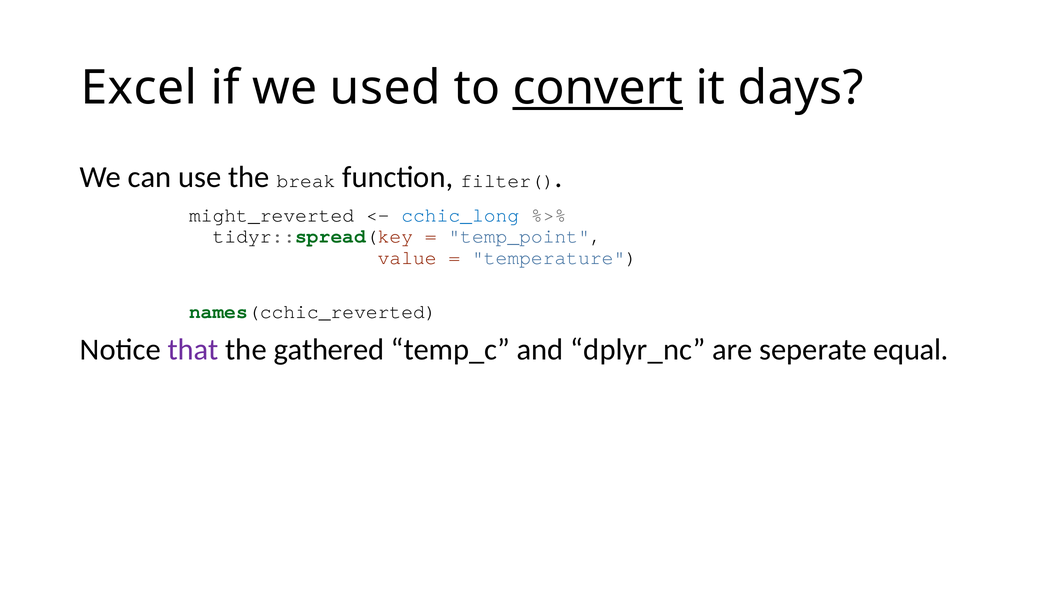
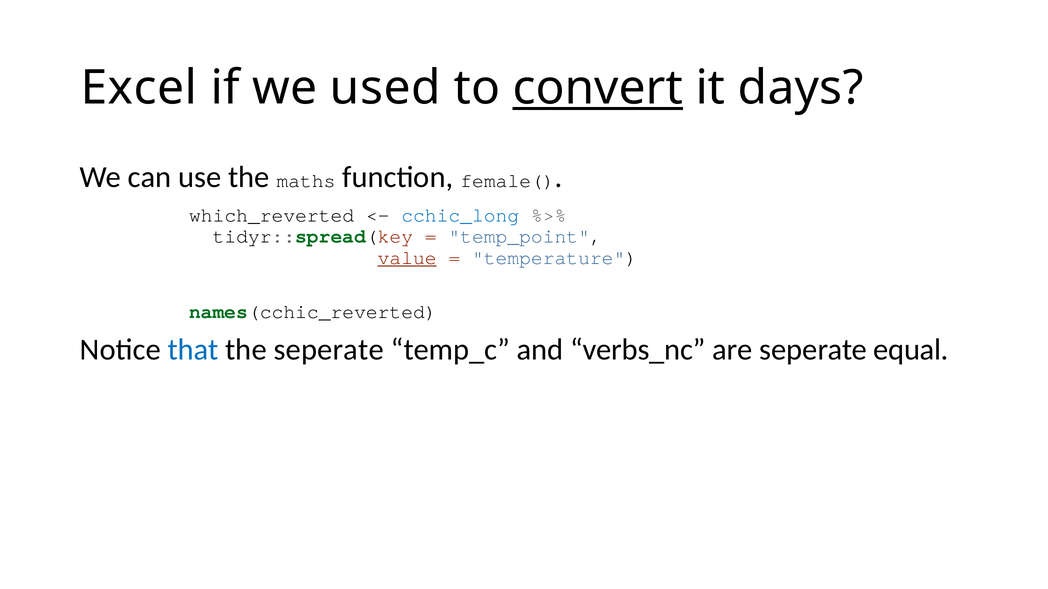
break: break -> maths (306, 181)
filter(: filter( -> female( (507, 181)
might_reverted: might_reverted -> which_reverted (272, 215)
value underline: none -> present (407, 258)
that colour: purple -> blue (193, 350)
the gathered: gathered -> seperate (329, 350)
dplyr_nc: dplyr_nc -> verbs_nc (638, 350)
